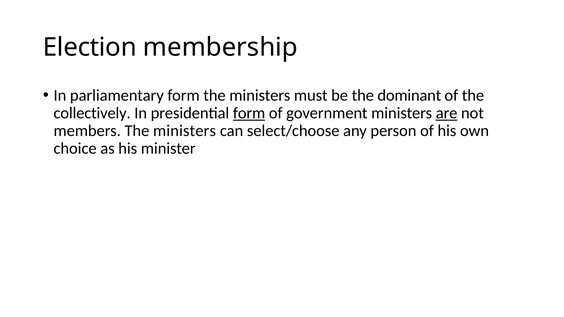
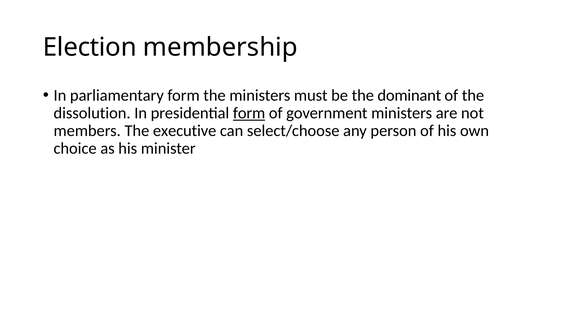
collectively: collectively -> dissolution (92, 113)
are underline: present -> none (447, 113)
members The ministers: ministers -> executive (185, 131)
